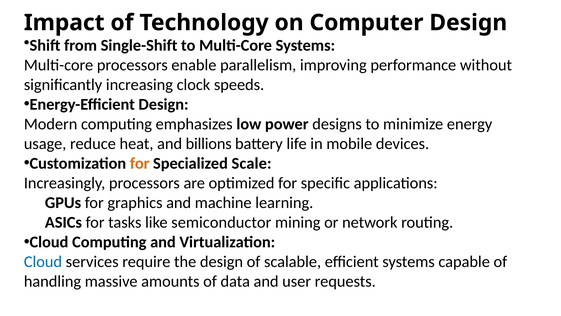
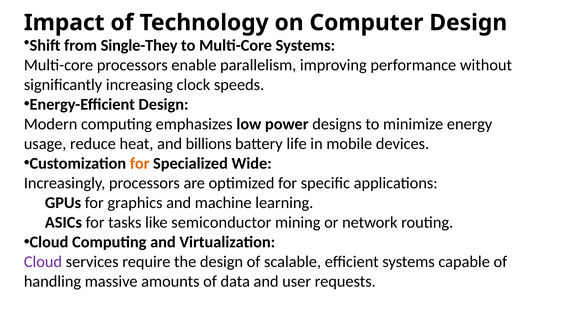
Single-Shift: Single-Shift -> Single-They (139, 45)
Scale: Scale -> Wide (252, 163)
Cloud colour: blue -> purple (43, 261)
